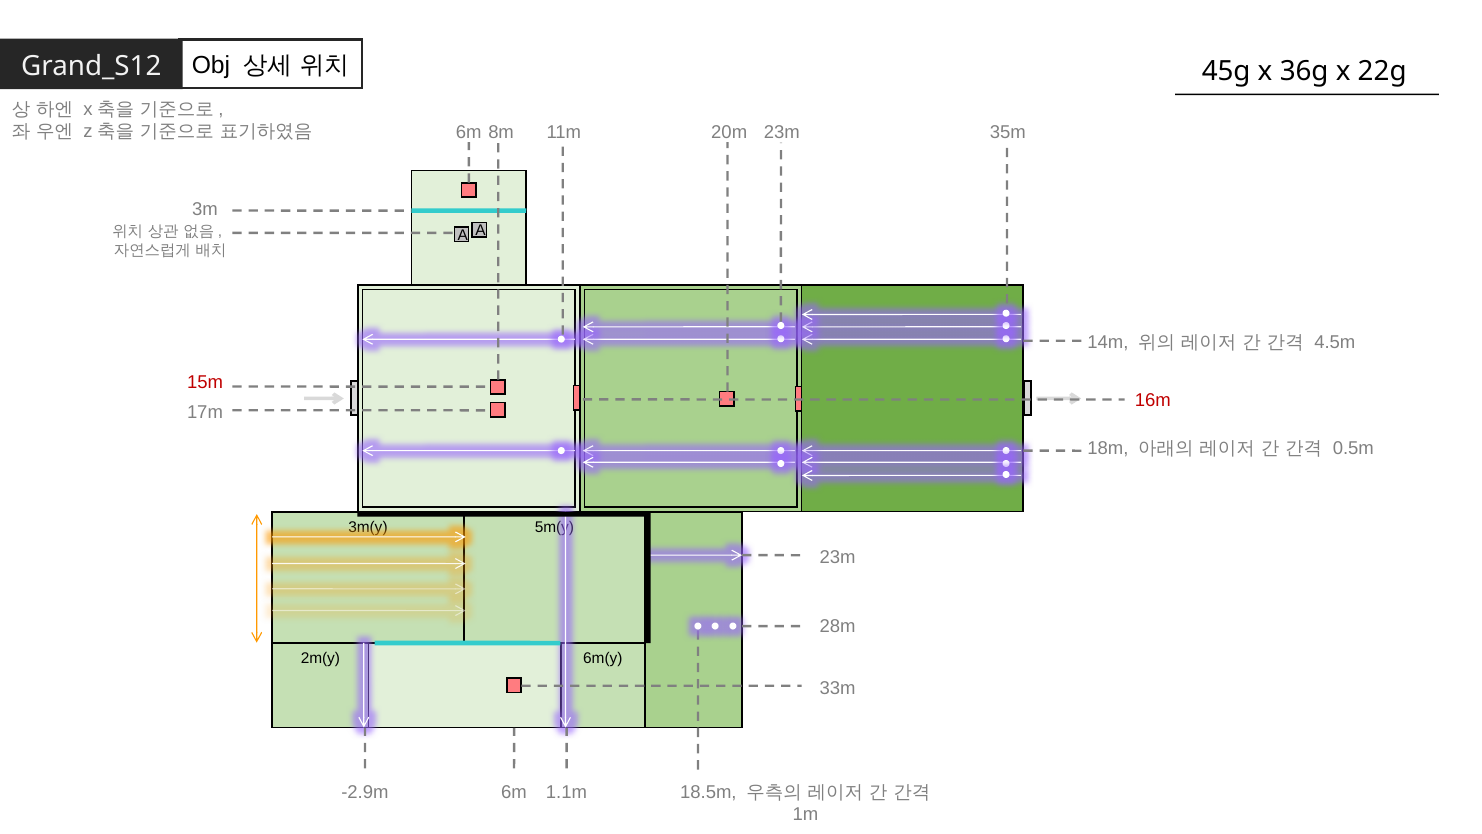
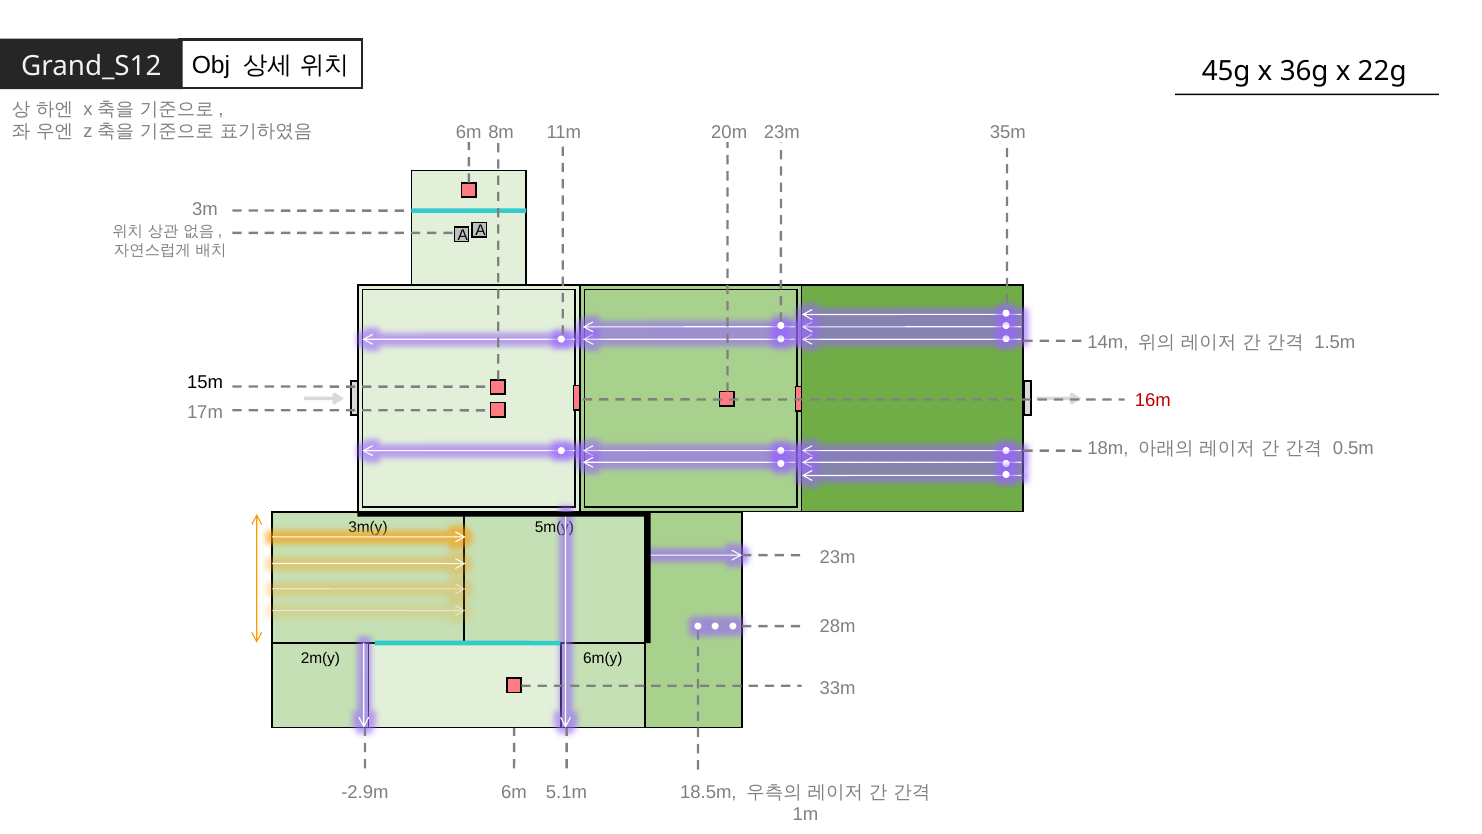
4.5m: 4.5m -> 1.5m (1335, 342)
15m colour: red -> black (205, 382)
1.1m: 1.1m -> 5.1m (566, 792)
